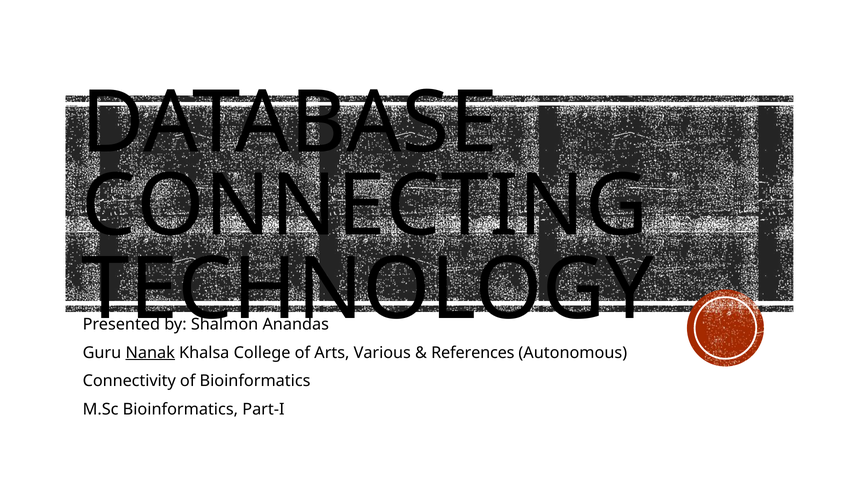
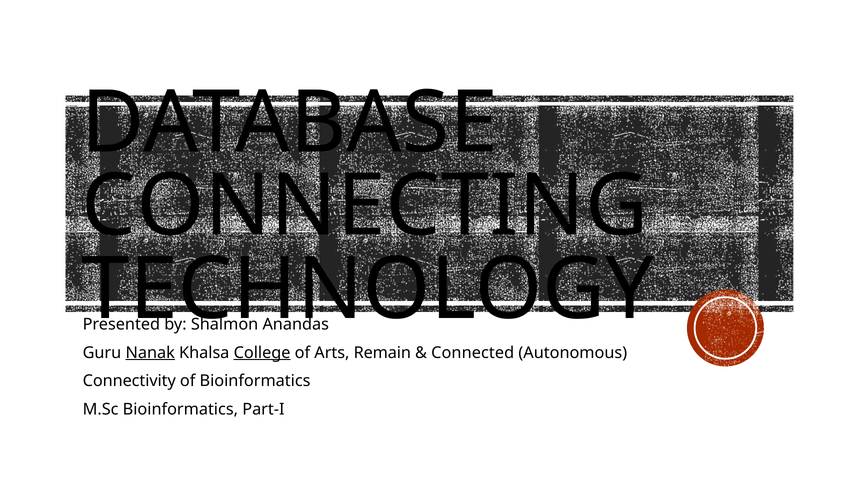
College underline: none -> present (262, 353)
Various: Various -> Remain (382, 353)
References: References -> Connected (473, 353)
